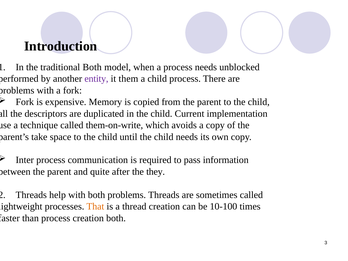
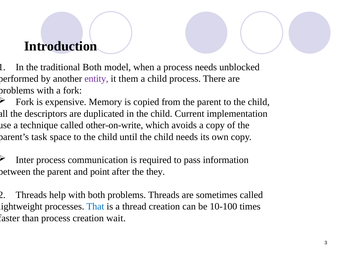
them-on-write: them-on-write -> other-on-write (114, 125)
take: take -> task (39, 137)
quite: quite -> point (100, 172)
That colour: orange -> blue (95, 206)
creation both: both -> wait (116, 218)
